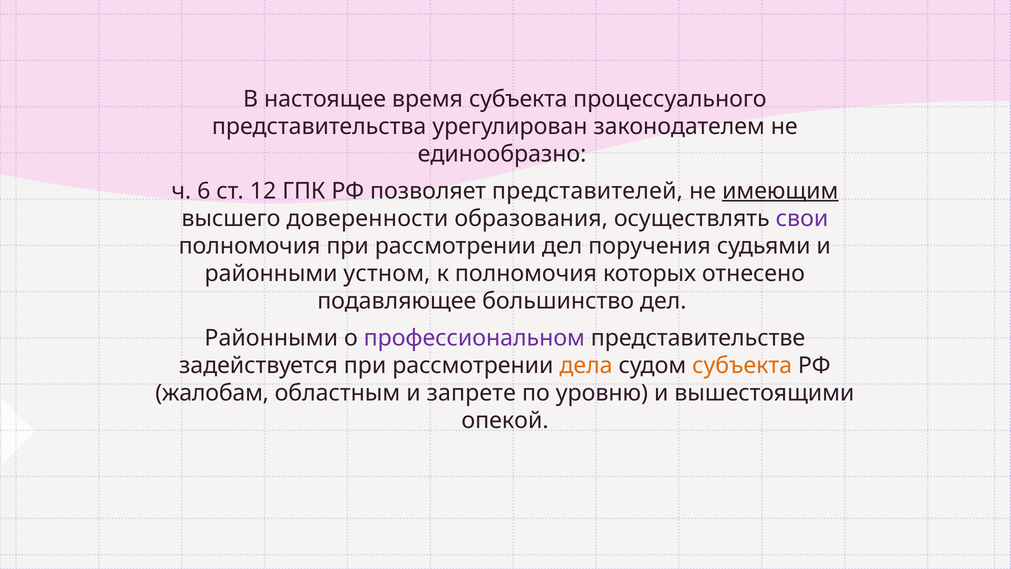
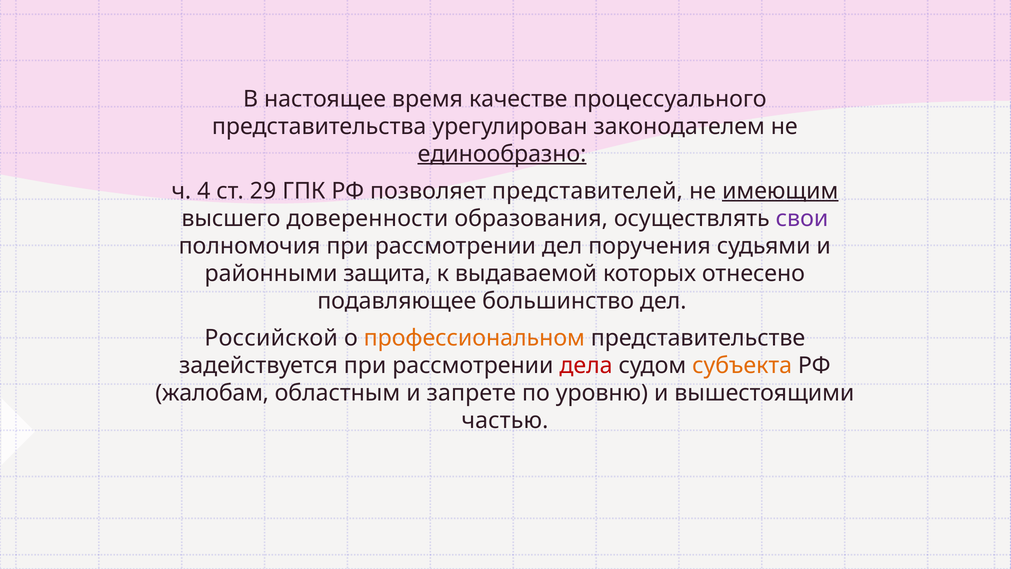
время субъекта: субъекта -> качестве (518, 99)
единообразно underline: none -> present (502, 154)
6: 6 -> 4 (204, 191)
12: 12 -> 29 (263, 191)
устном: устном -> защита (387, 273)
к полномочия: полномочия -> выдаваемой (526, 273)
Районными: Районными -> Российской (271, 338)
профессиональном colour: purple -> orange (474, 338)
дела colour: orange -> red (586, 365)
опекой: опекой -> частью (505, 420)
